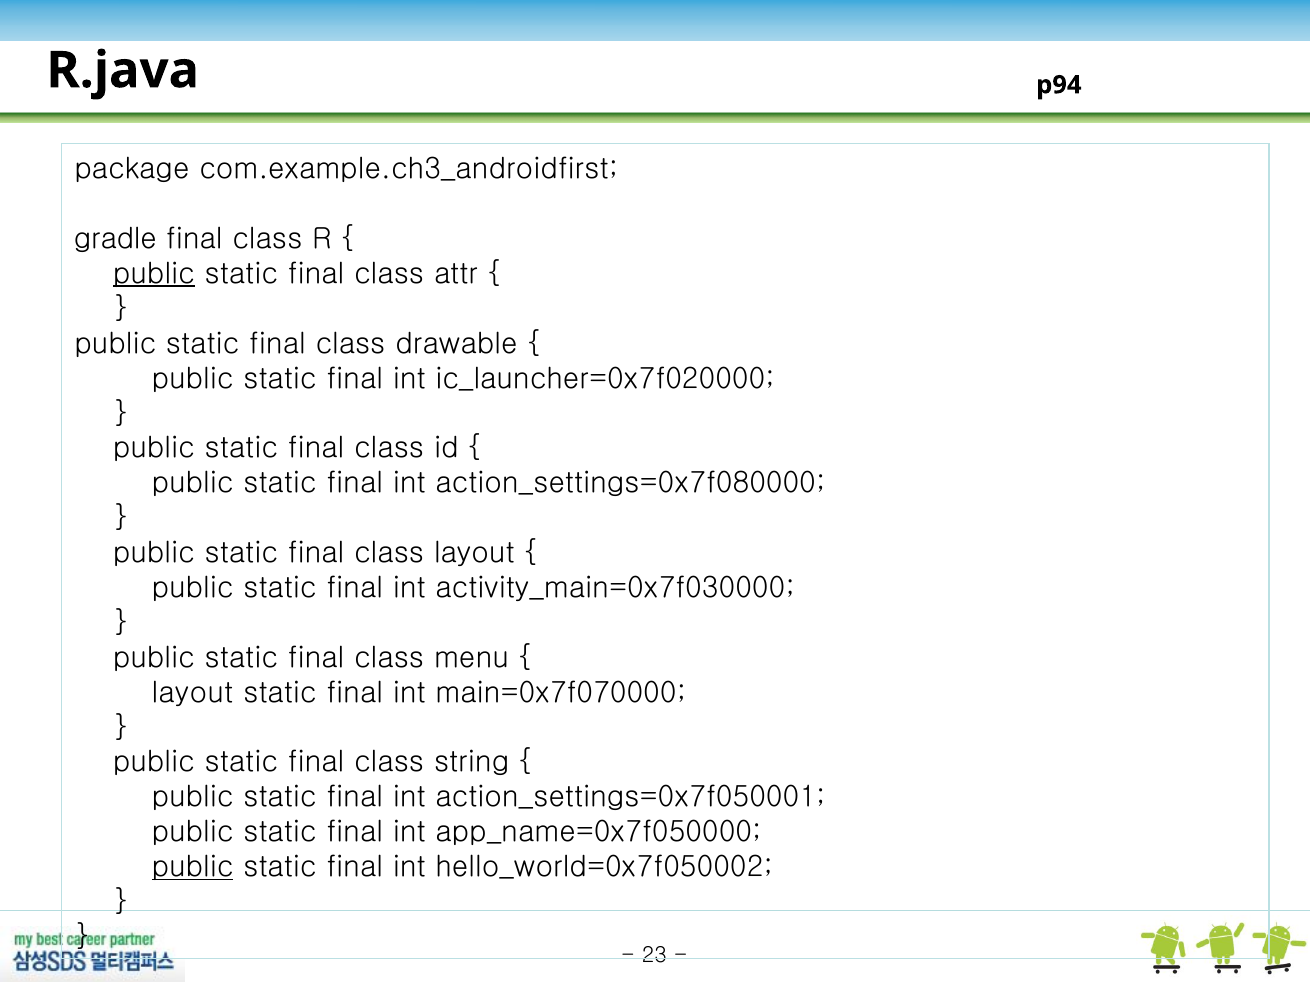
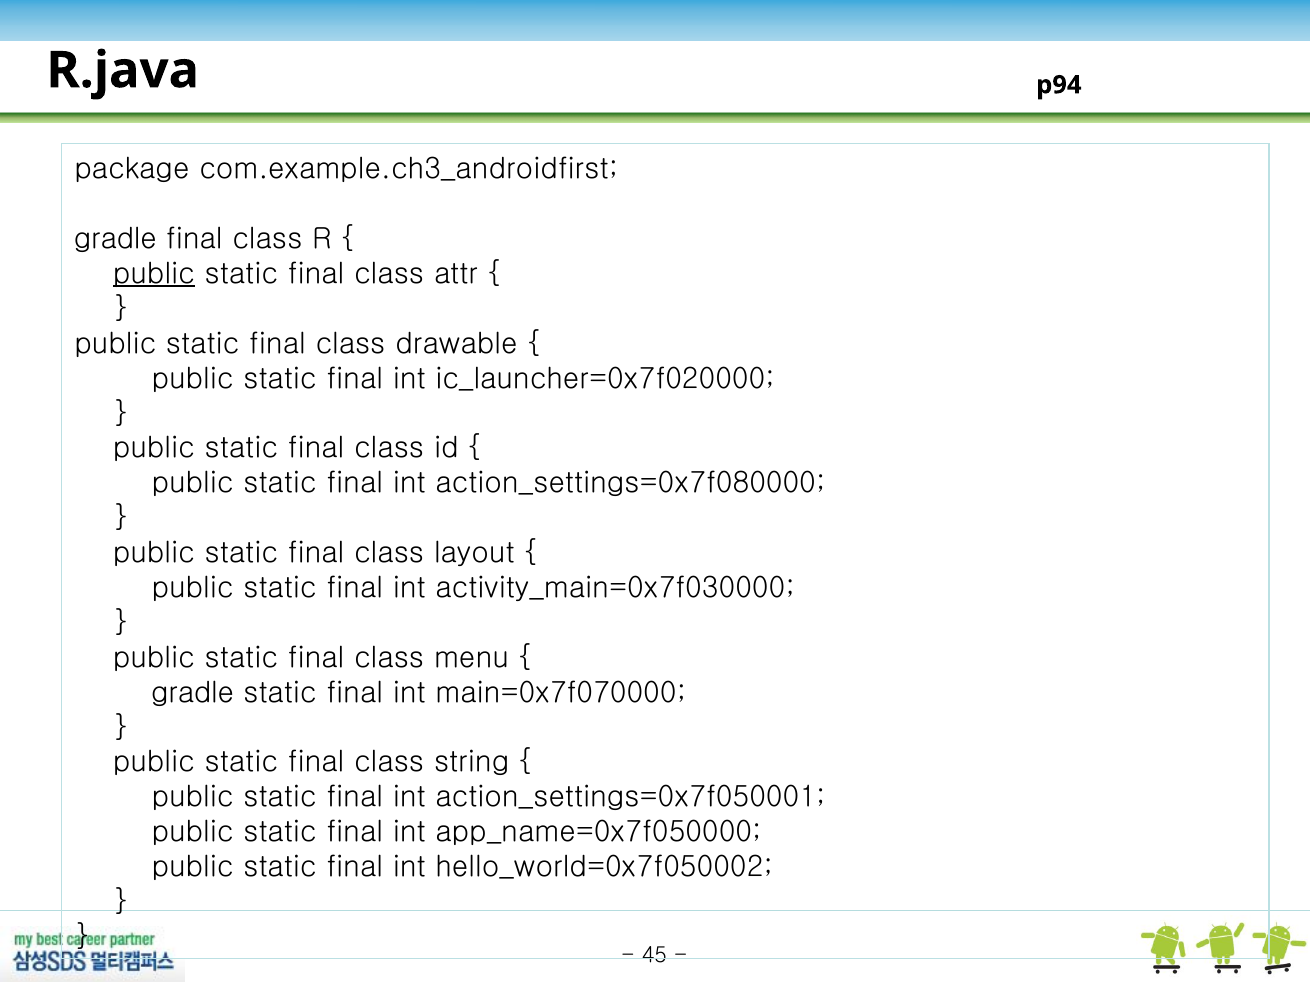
layout: layout -> gradle (193, 693)
public underline: present -> none (193, 868)
23: 23 -> 45 (654, 956)
